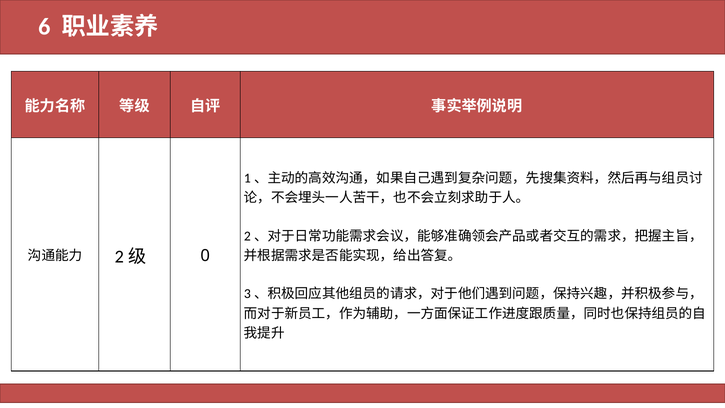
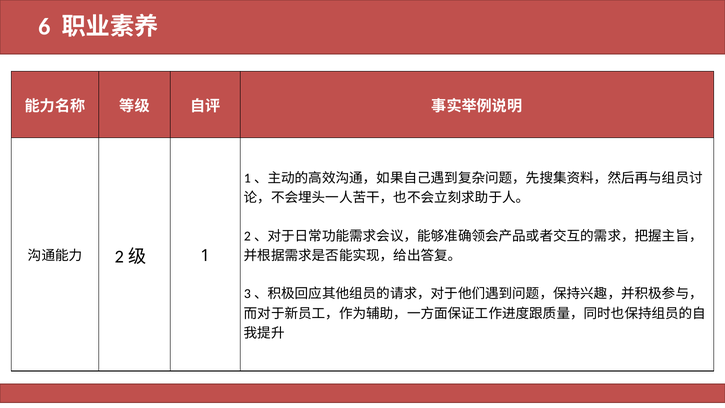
0: 0 -> 1 (205, 256)
